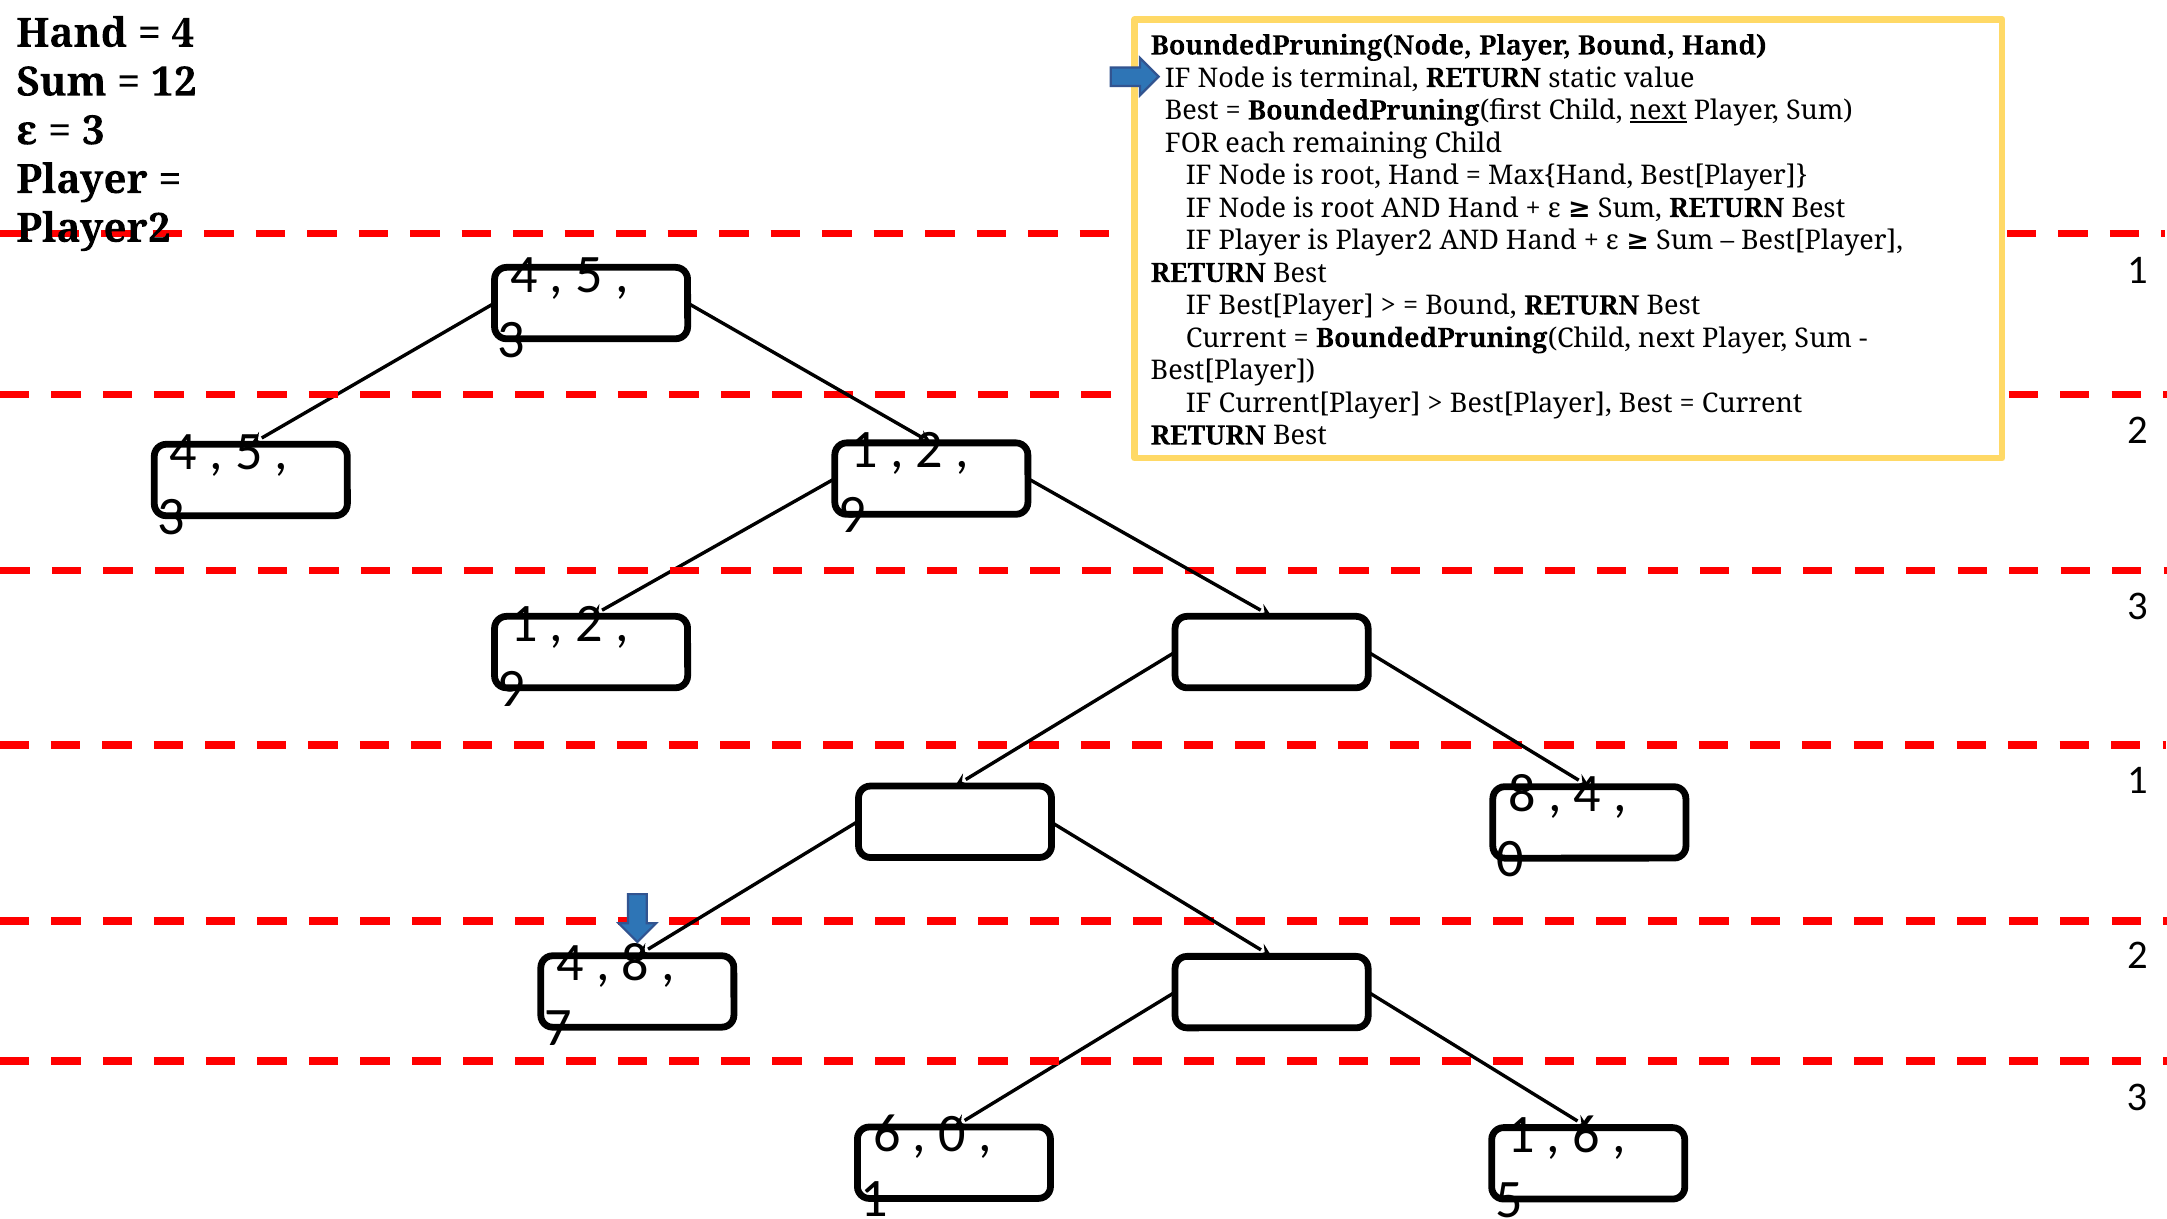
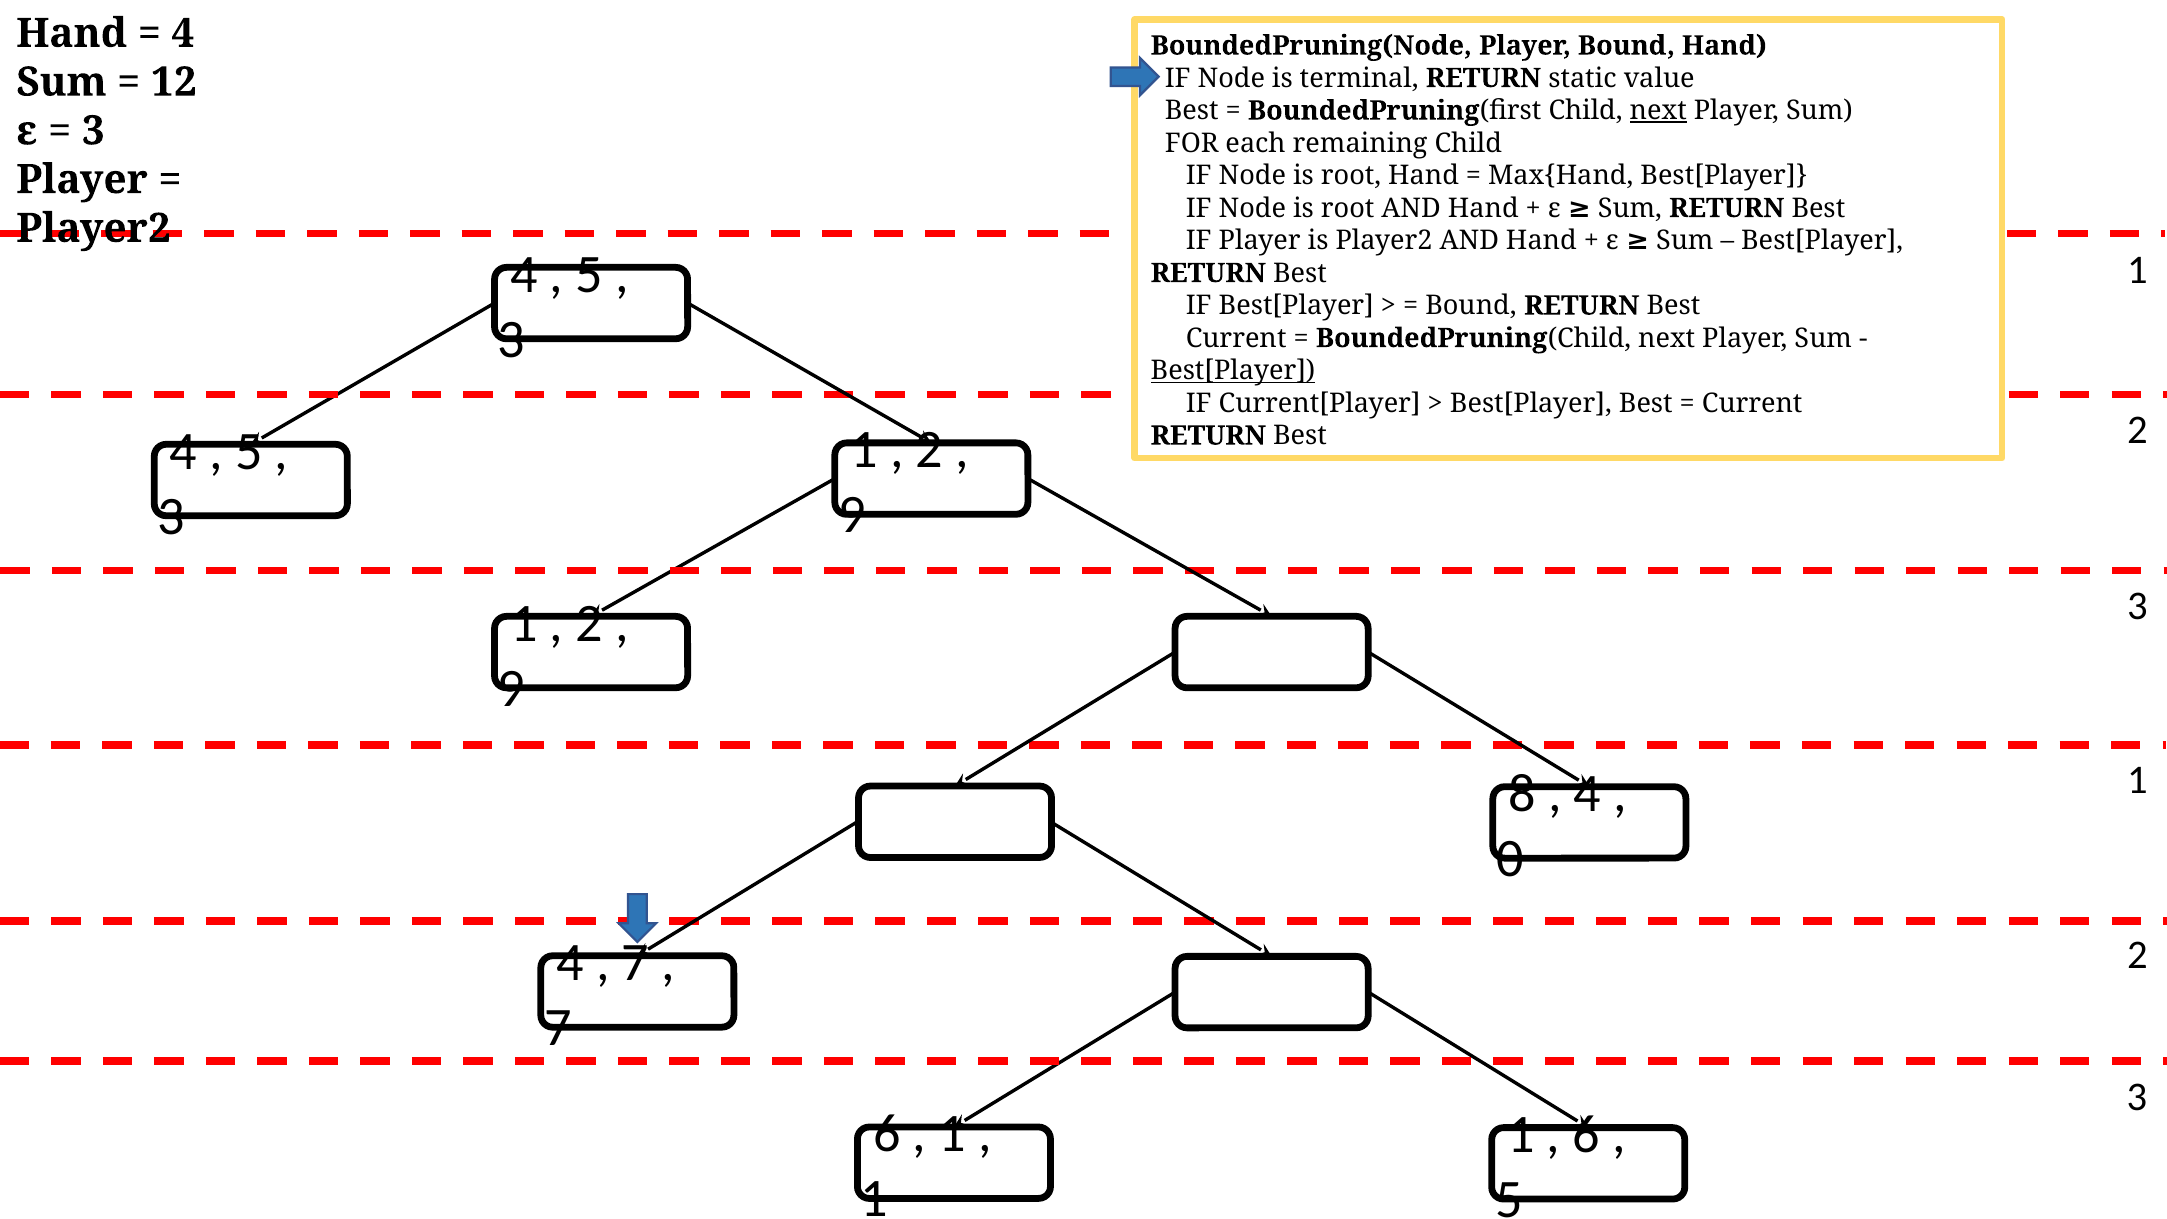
Best[Player underline: none -> present (1233, 371)
8: 8 -> 7 (635, 963)
0: 0 -> 1 (952, 1134)
